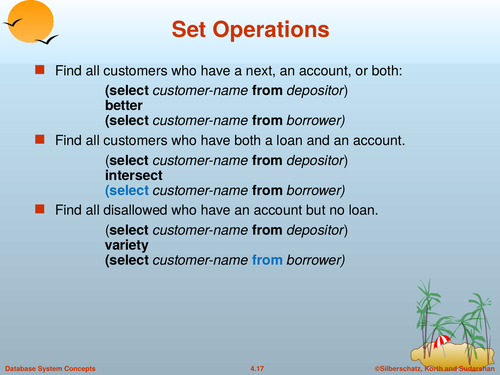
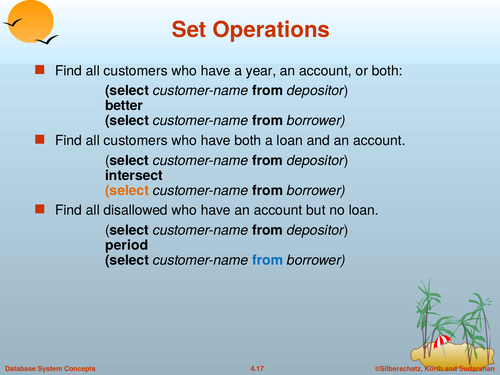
next: next -> year (261, 71)
select colour: blue -> orange (127, 190)
variety: variety -> period (127, 245)
